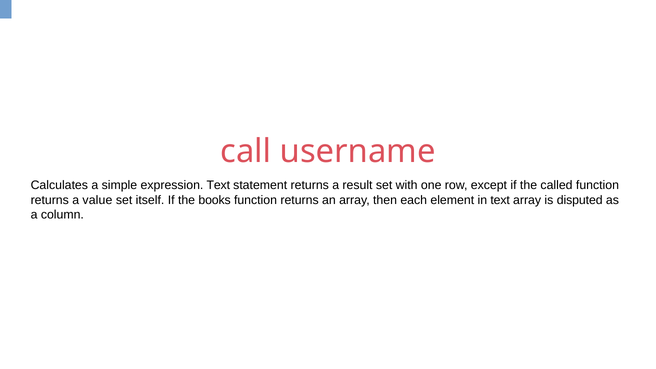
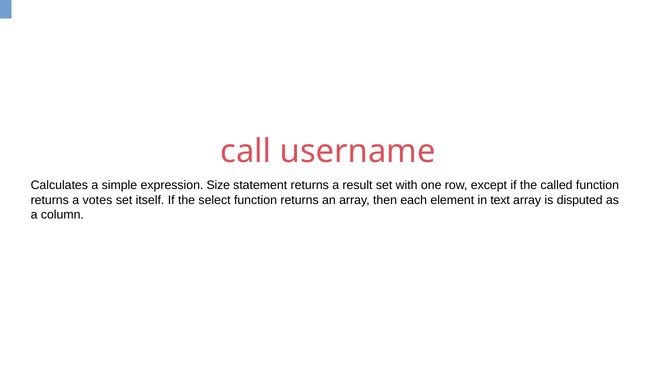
expression Text: Text -> Size (218, 185)
value: value -> votes (97, 200)
books: books -> select (215, 200)
